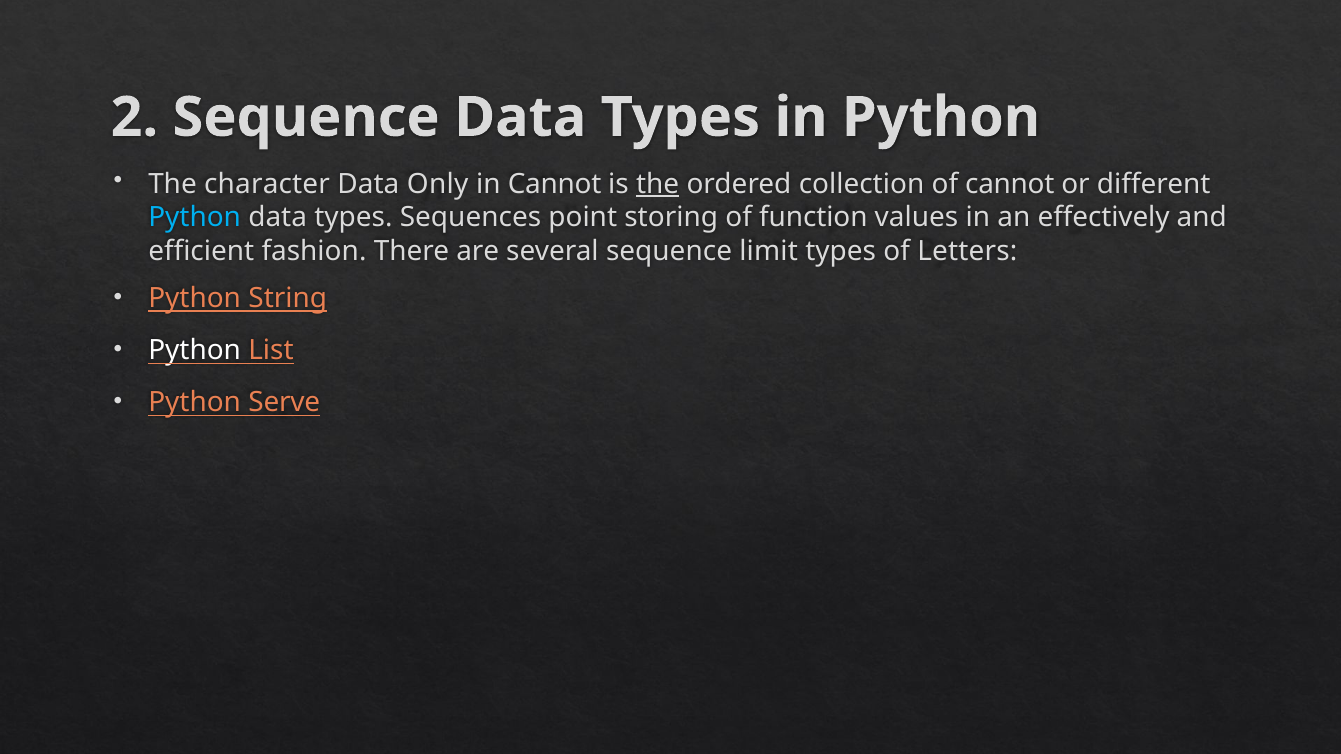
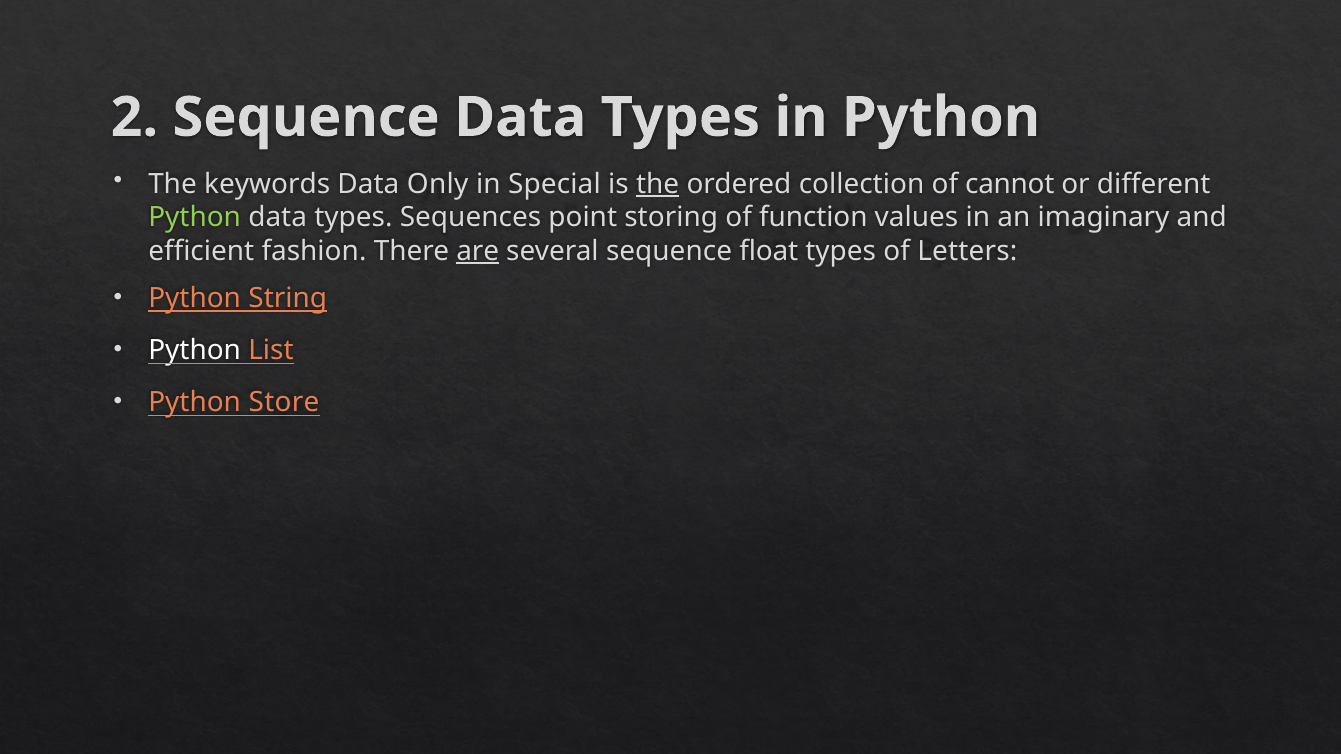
character: character -> keywords (267, 184)
in Cannot: Cannot -> Special (554, 184)
Python colour: light blue -> light green (195, 217)
effectively: effectively -> imaginary (1104, 217)
are underline: none -> present (478, 251)
limit: limit -> float (769, 251)
Serve: Serve -> Store (284, 403)
